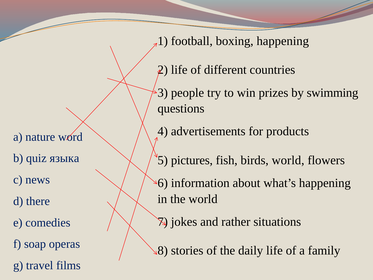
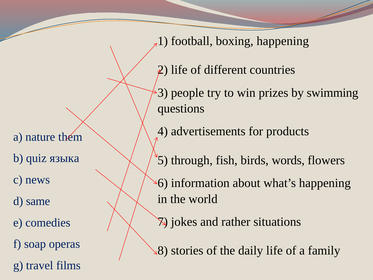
word: word -> them (70, 137)
pictures: pictures -> through (192, 160)
birds world: world -> words (288, 160)
there: there -> same (38, 201)
